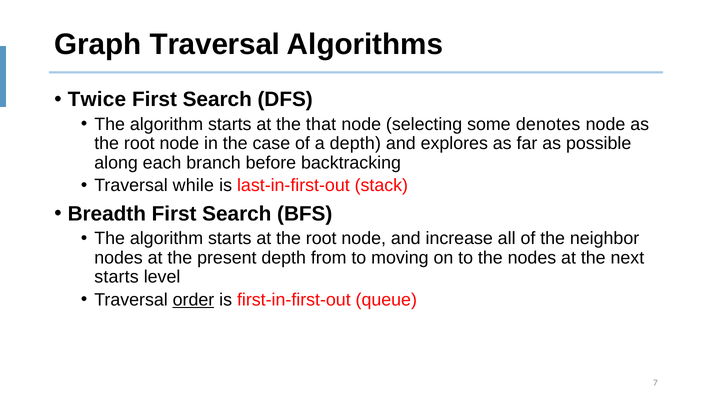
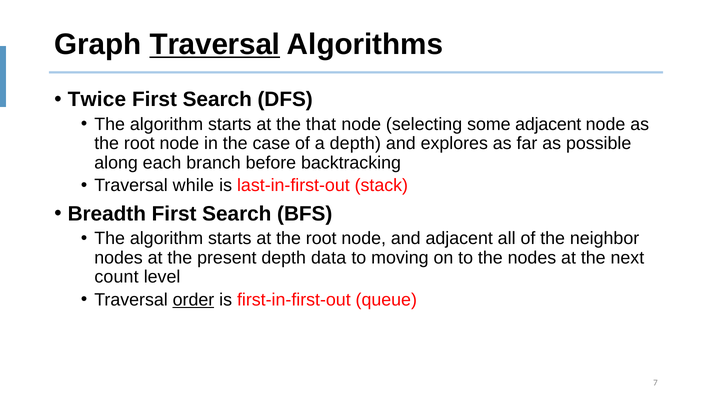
Traversal underline: none -> present (215, 44)
some denotes: denotes -> adjacent (548, 124)
and increase: increase -> adjacent (459, 238)
from: from -> data (329, 257)
starts: starts -> count (117, 277)
